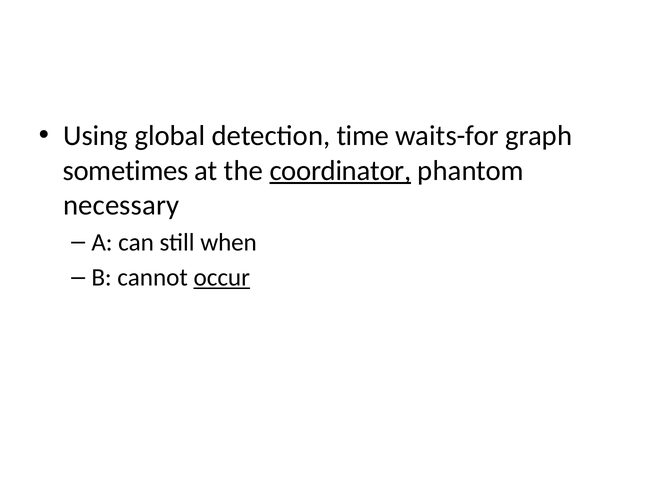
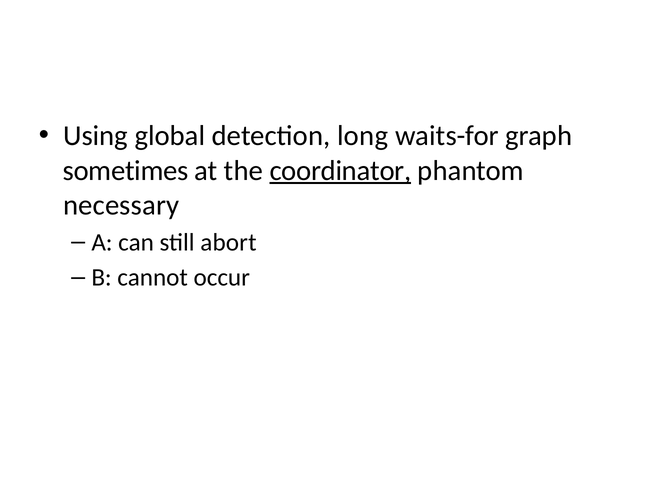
time: time -> long (363, 136)
when: when -> abort (228, 242)
occur underline: present -> none (222, 277)
